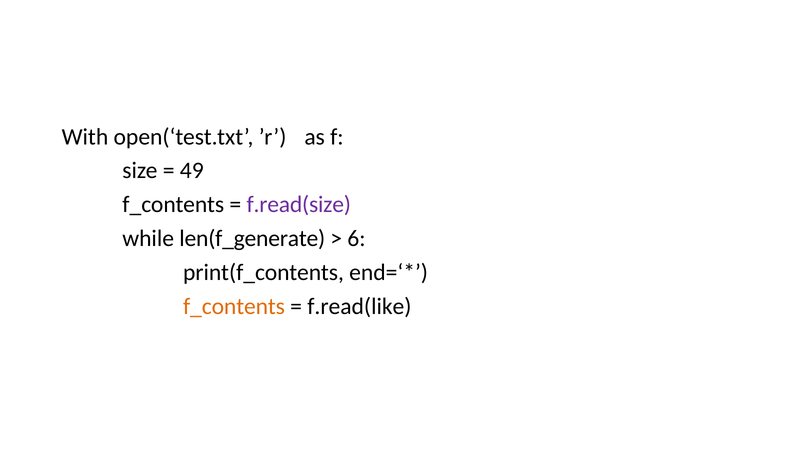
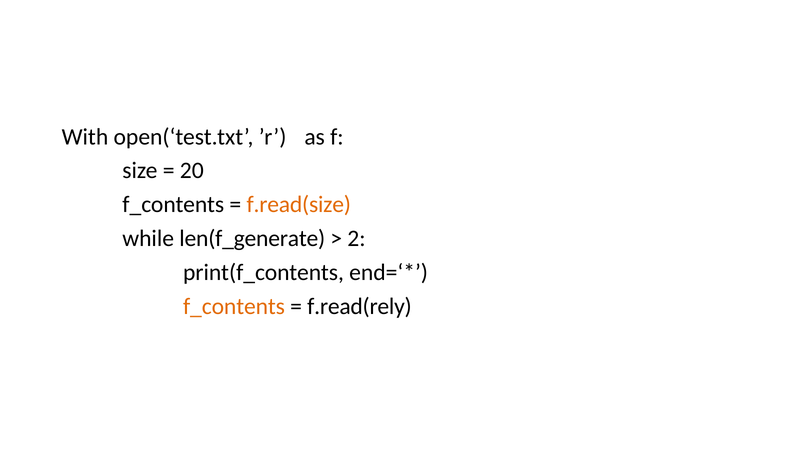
49: 49 -> 20 (192, 171)
f.read(size colour: purple -> orange (299, 205)
6: 6 -> 2 (356, 239)
f.read(like: f.read(like -> f.read(rely (359, 306)
